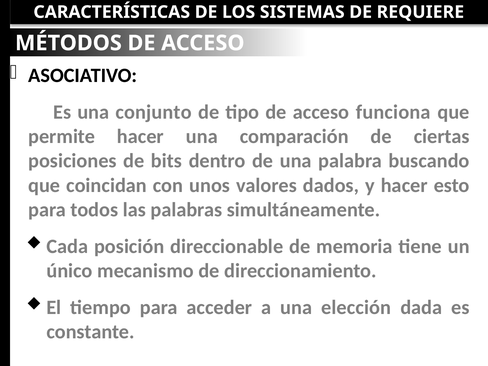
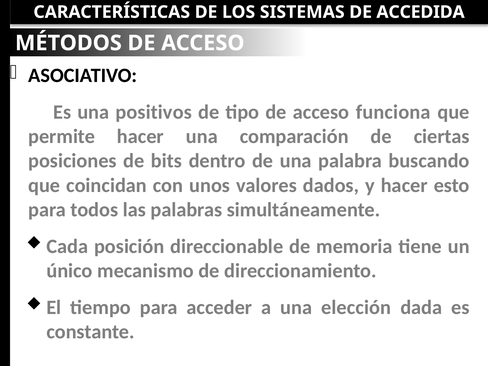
REQUIERE: REQUIERE -> ACCEDIDA (421, 12)
conjunto: conjunto -> positivos (154, 112)
